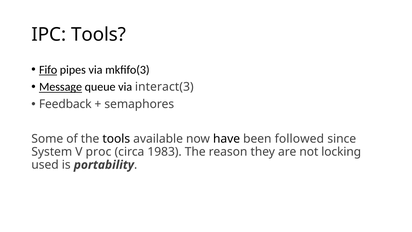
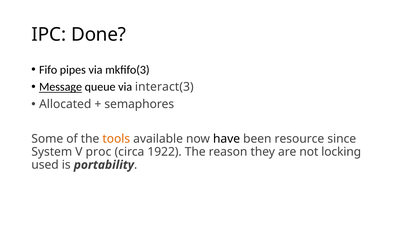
IPC Tools: Tools -> Done (99, 35)
Fifo underline: present -> none (48, 70)
Feedback: Feedback -> Allocated (65, 104)
tools colour: black -> orange (116, 139)
followed: followed -> resource (299, 139)
1983: 1983 -> 1922 (165, 152)
